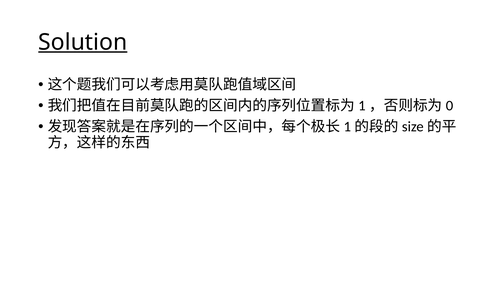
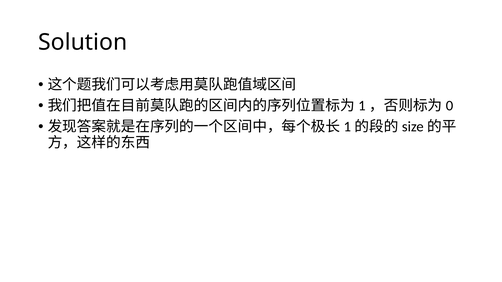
Solution underline: present -> none (83, 42)
